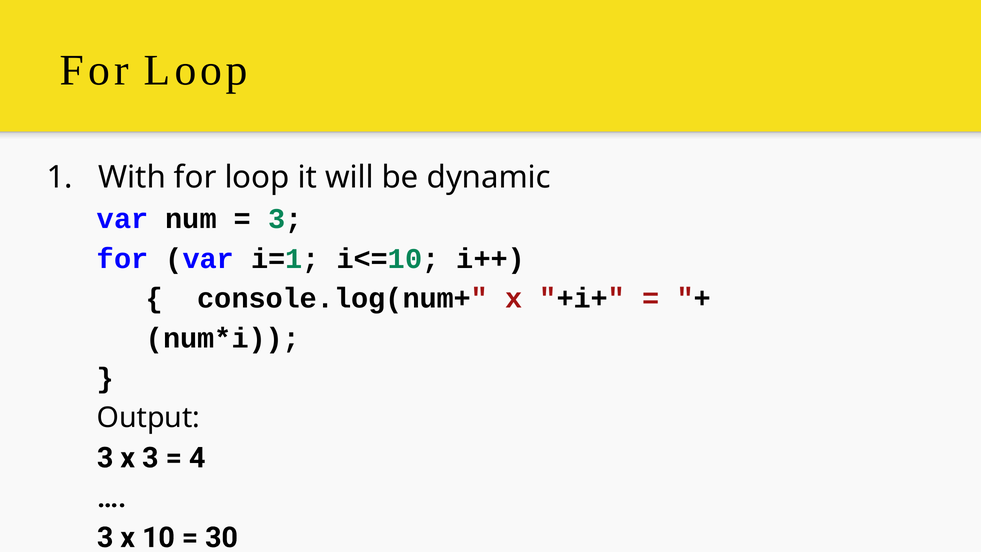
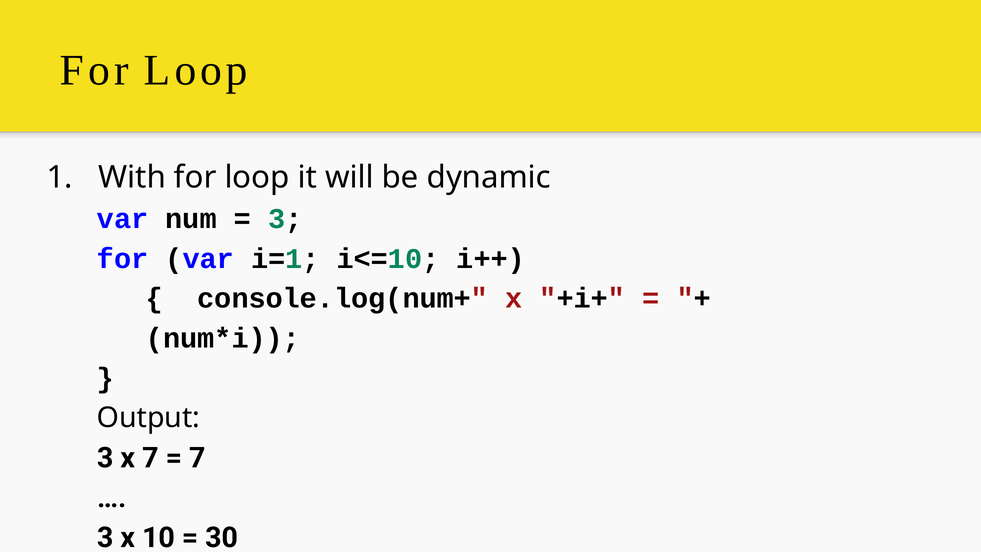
x 3: 3 -> 7 (150, 458)
4: 4 -> 7 (197, 458)
